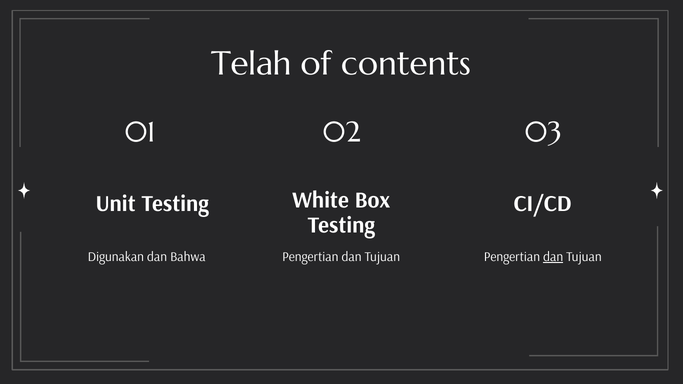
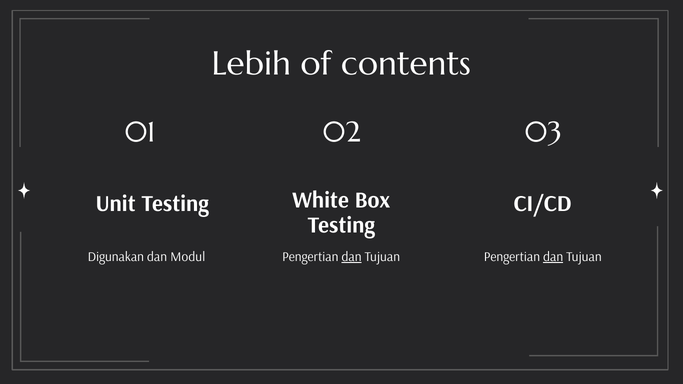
Telah: Telah -> Lebih (251, 64)
Bahwa: Bahwa -> Modul (188, 257)
dan underline: none -> present (352, 257)
